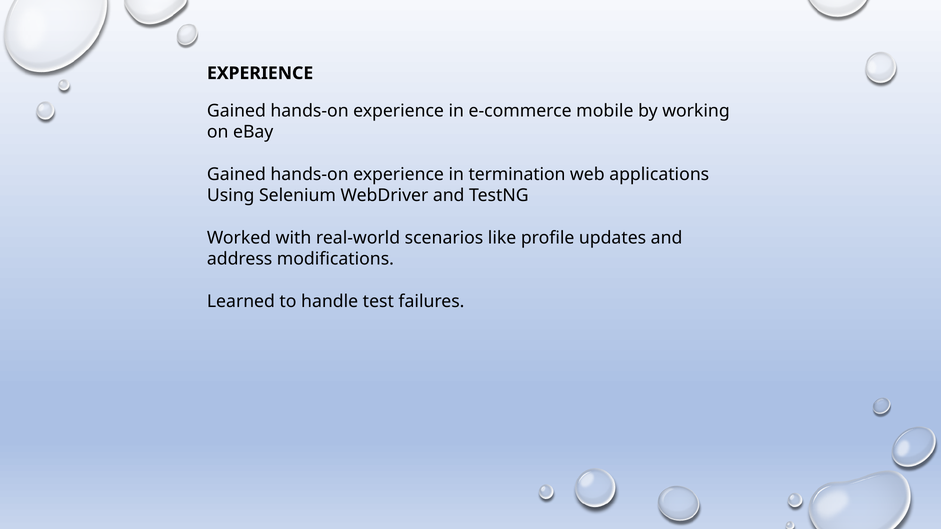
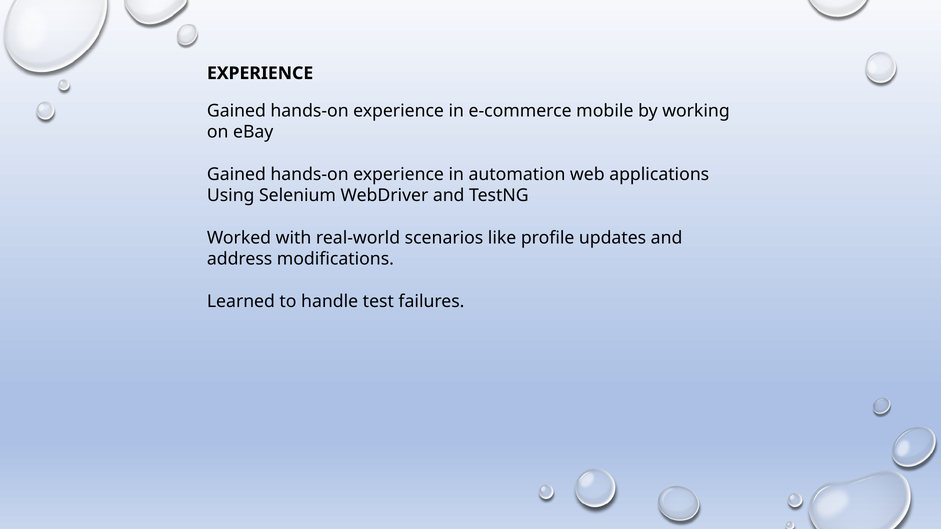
termination: termination -> automation (517, 174)
